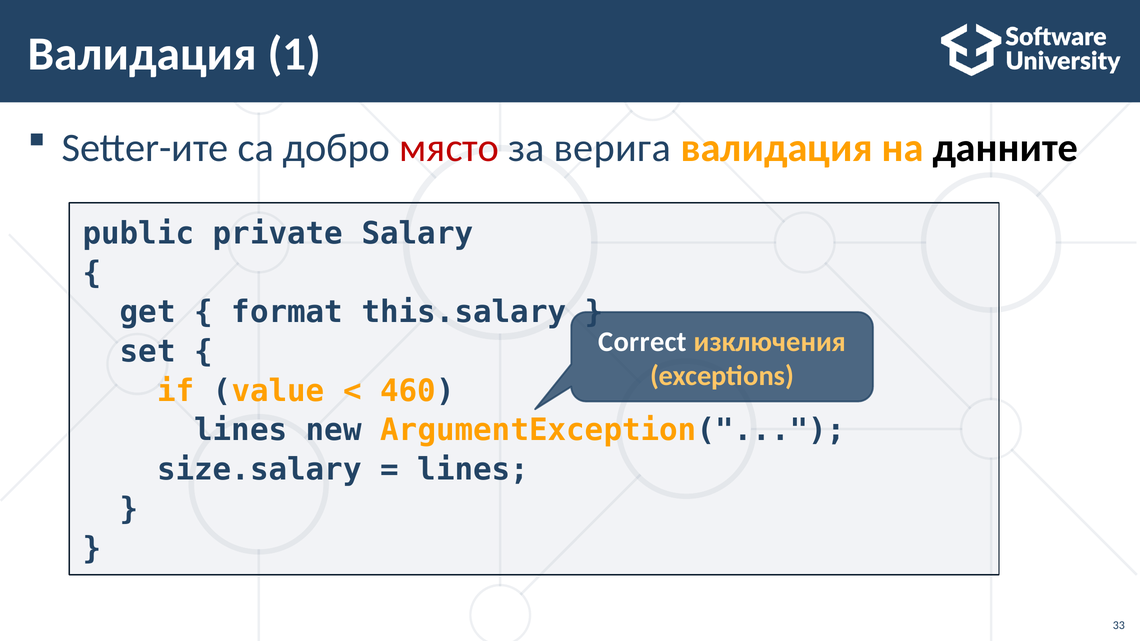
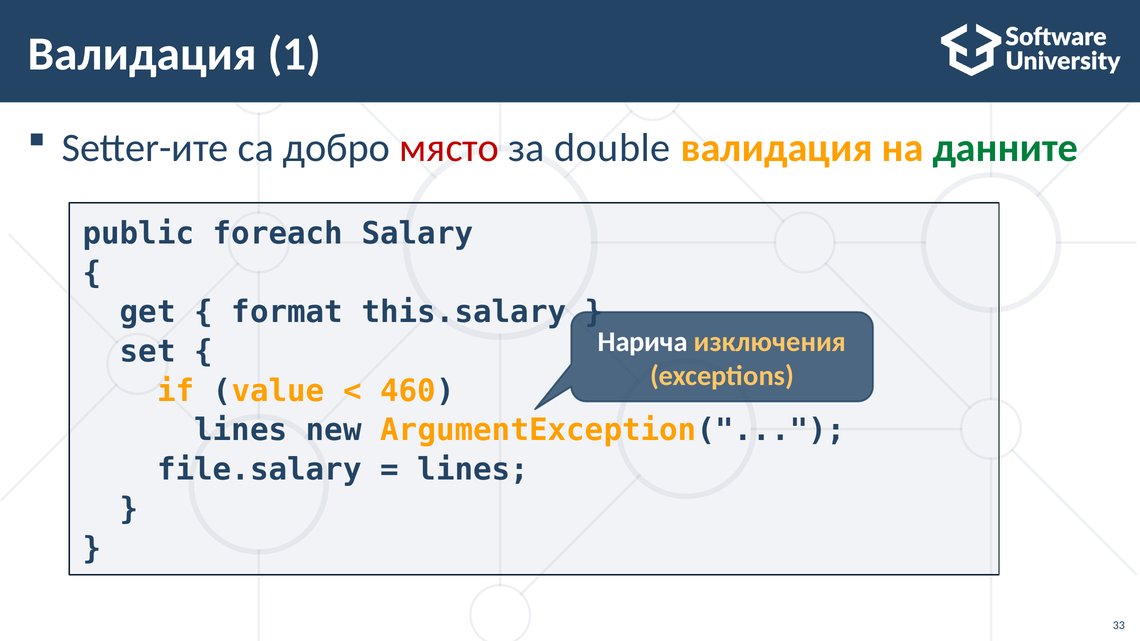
верига: верига -> double (612, 148)
данните colour: black -> green (1005, 148)
private: private -> foreach (278, 234)
Correct: Correct -> Нарича (643, 342)
size.salary: size.salary -> file.salary (259, 470)
